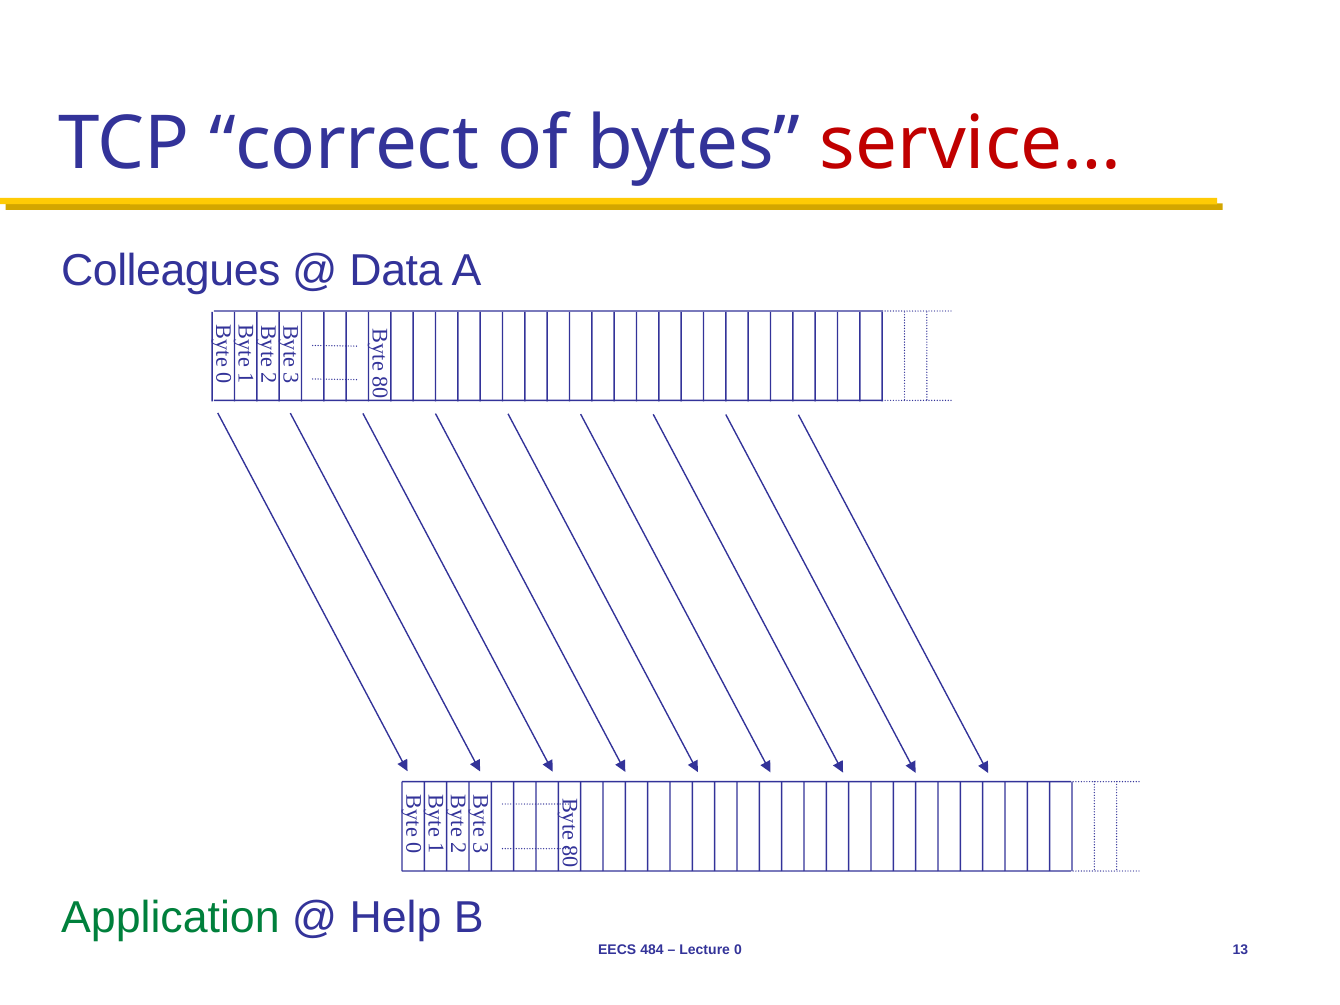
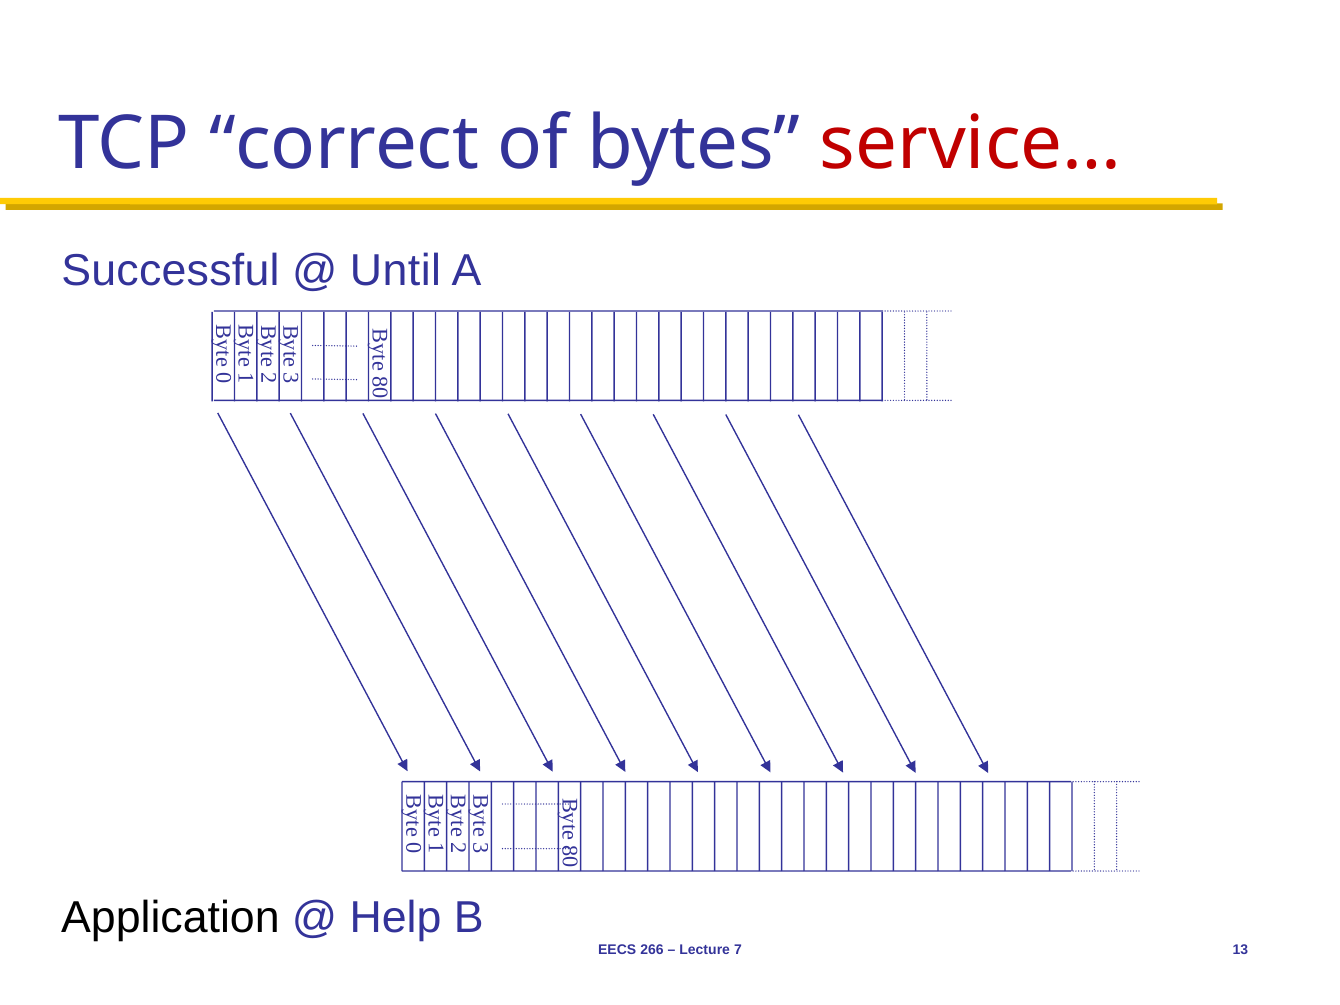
Colleagues: Colleagues -> Successful (170, 271)
Data: Data -> Until (395, 271)
Application colour: green -> black (170, 918)
484: 484 -> 266 (652, 950)
Lecture 0: 0 -> 7 (738, 950)
